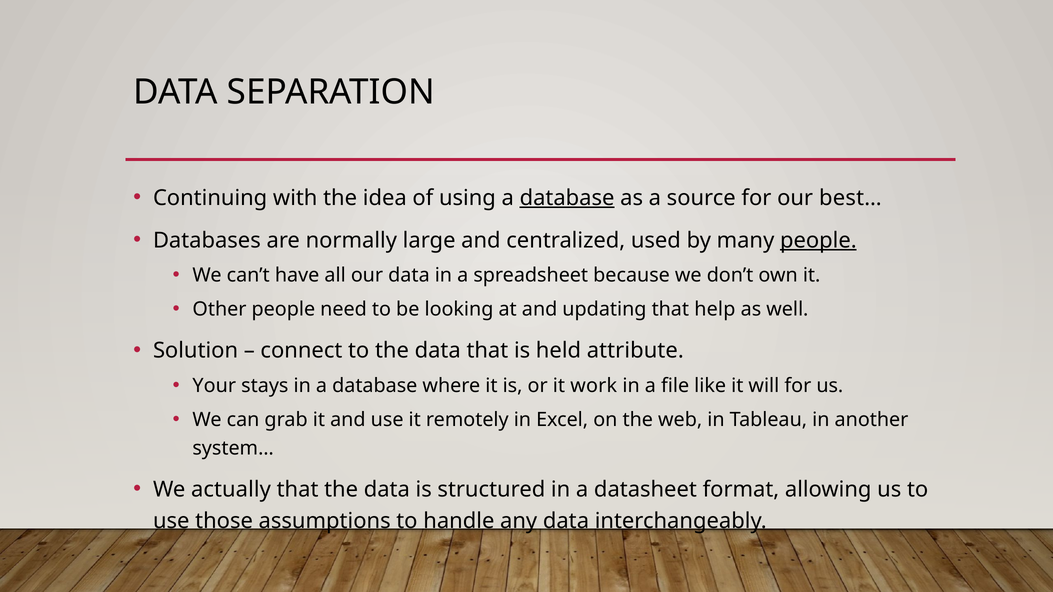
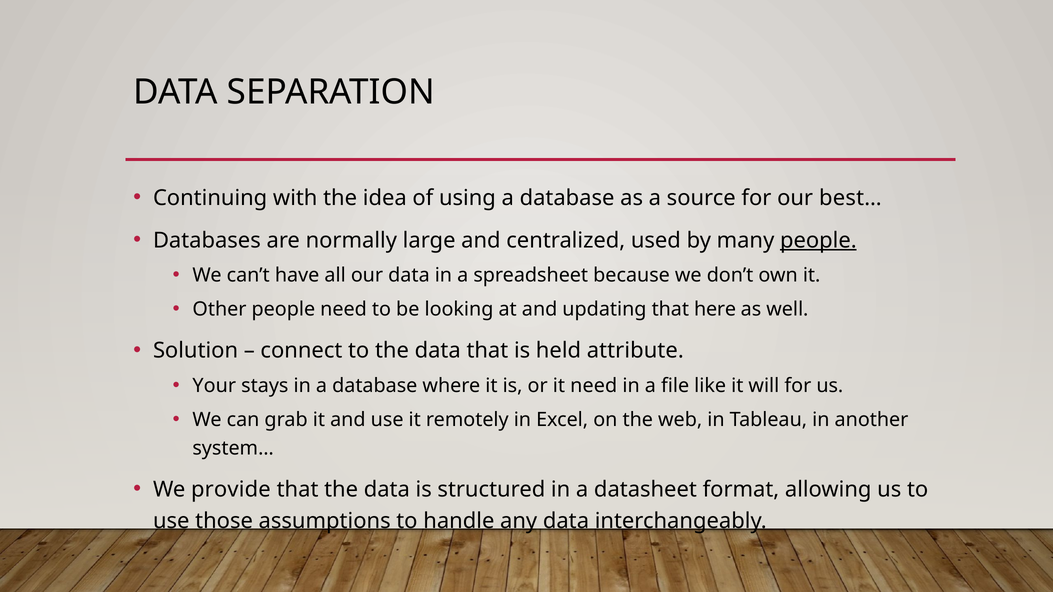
database underline: present -> none (567, 198)
help: help -> here (715, 310)
it work: work -> need (594, 386)
actually: actually -> provide (231, 490)
